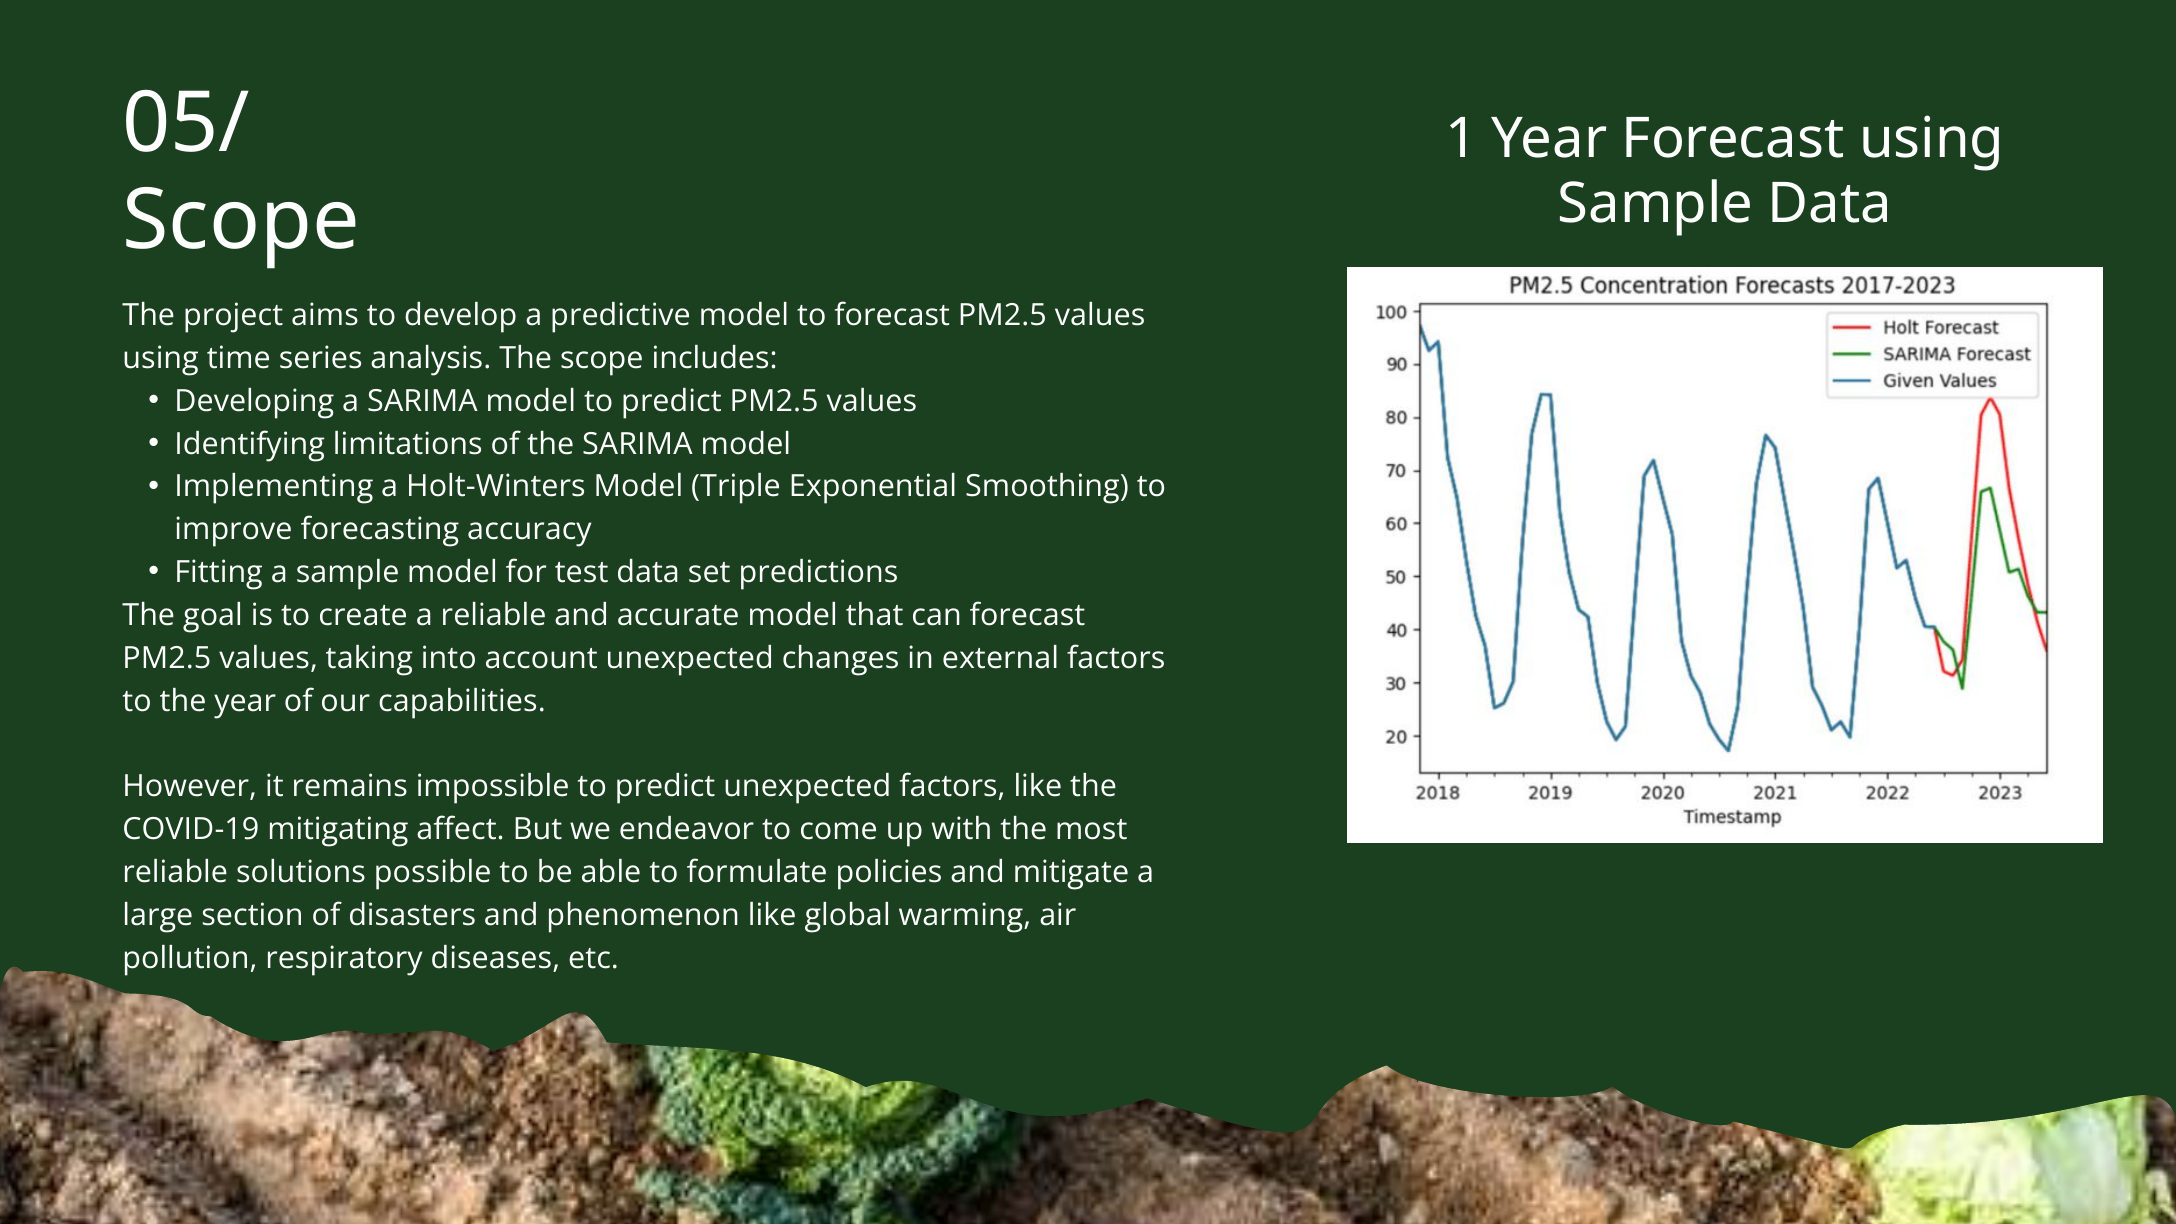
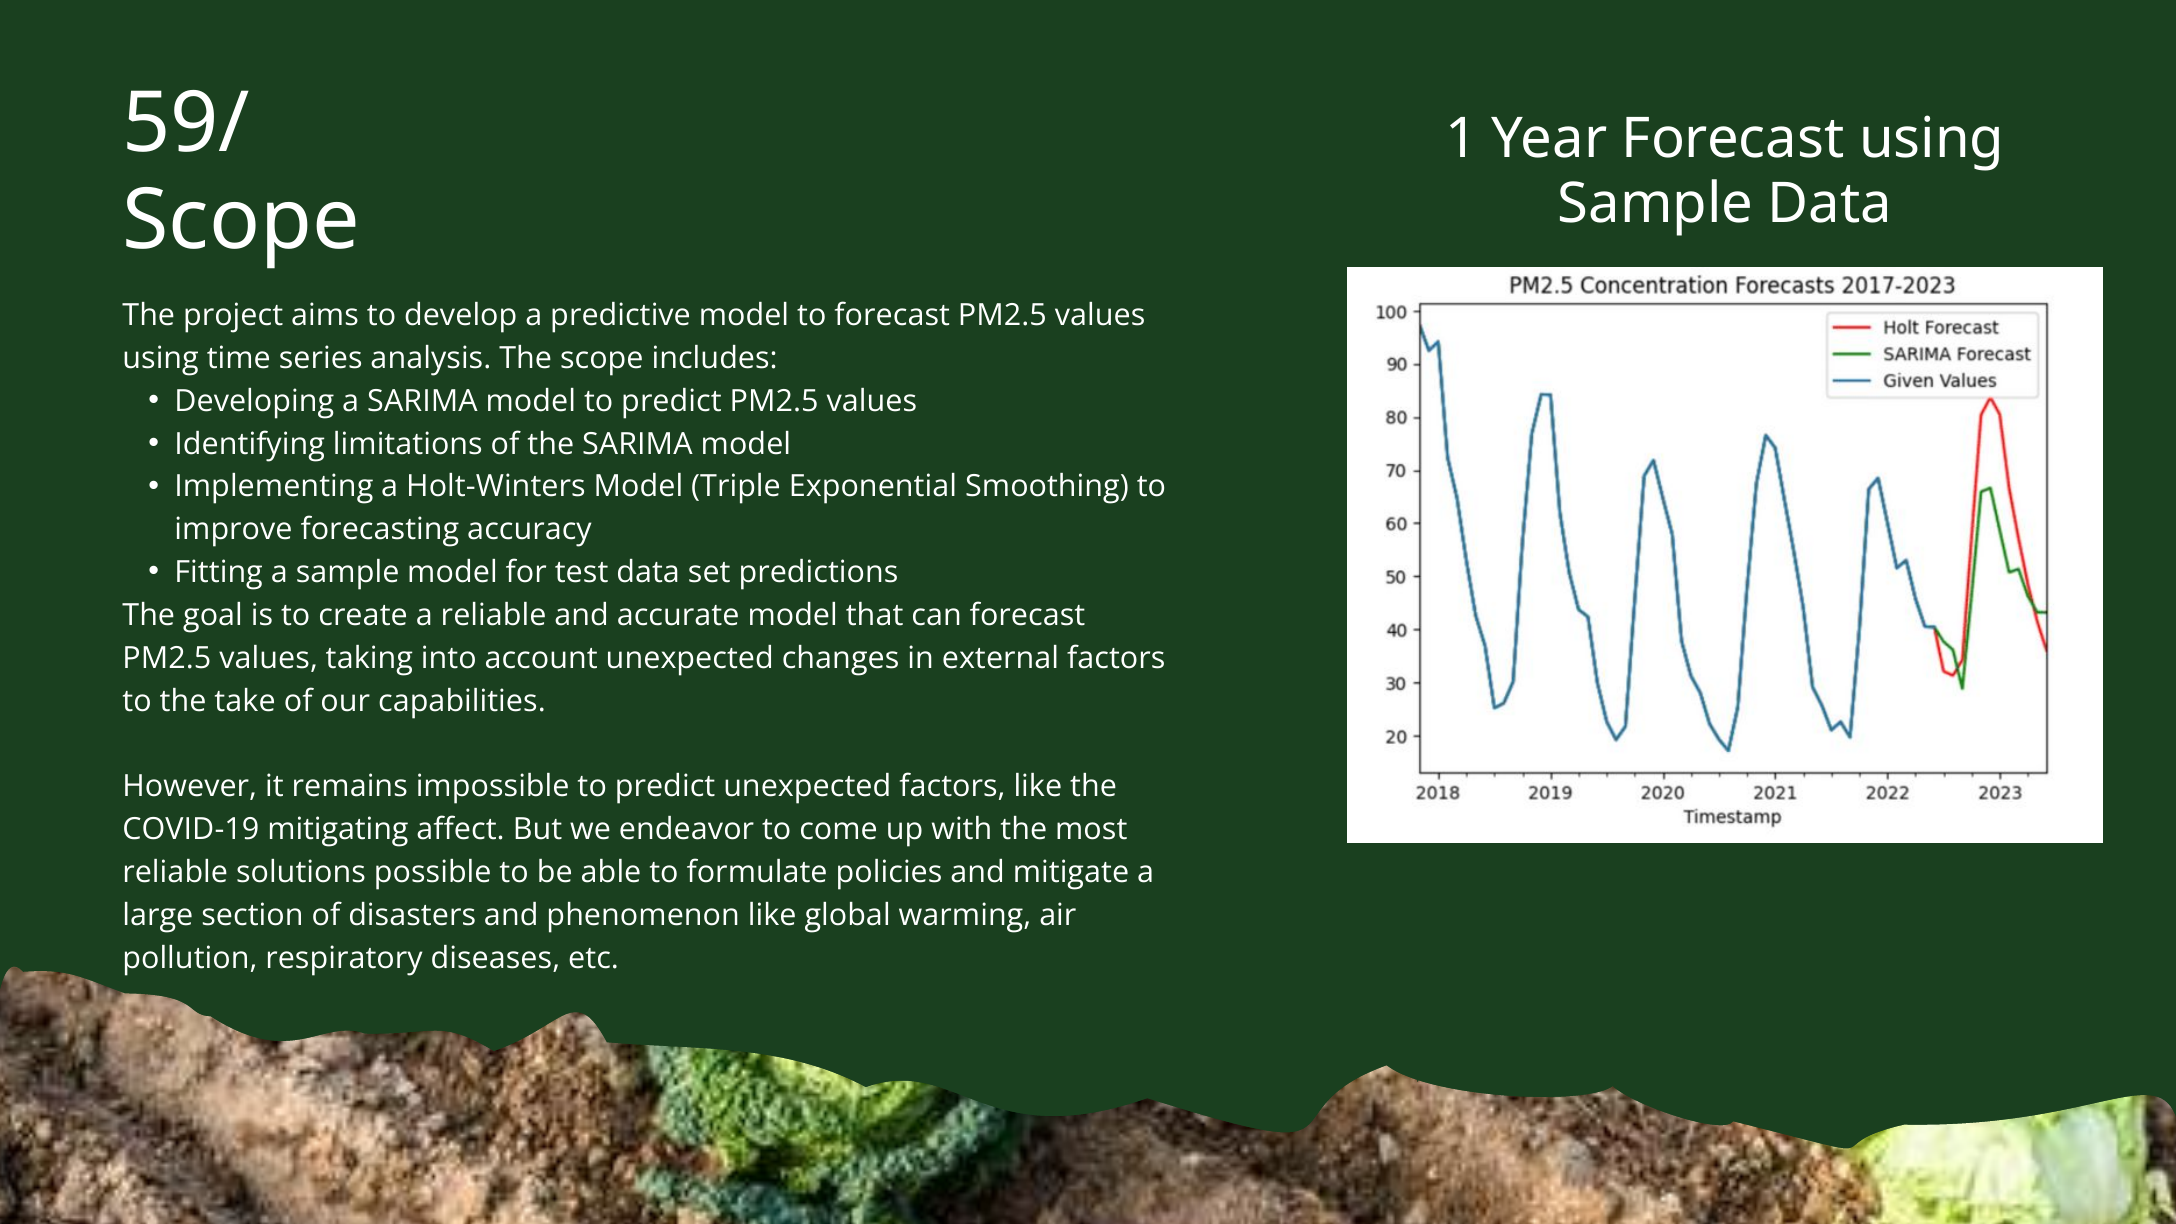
05/: 05/ -> 59/ (186, 123)
the year: year -> take (245, 701)
